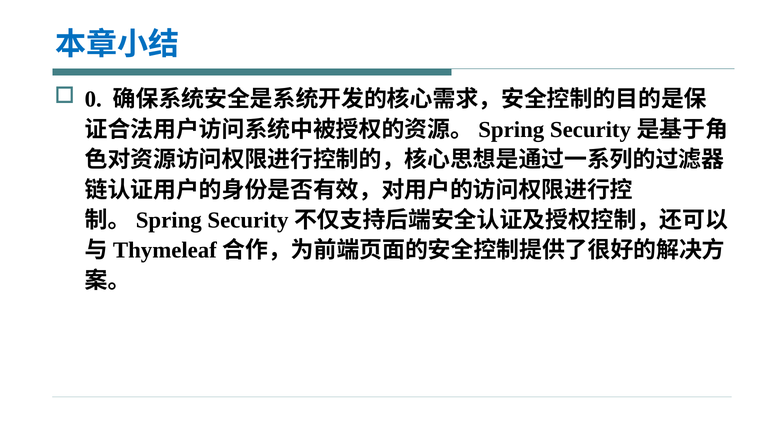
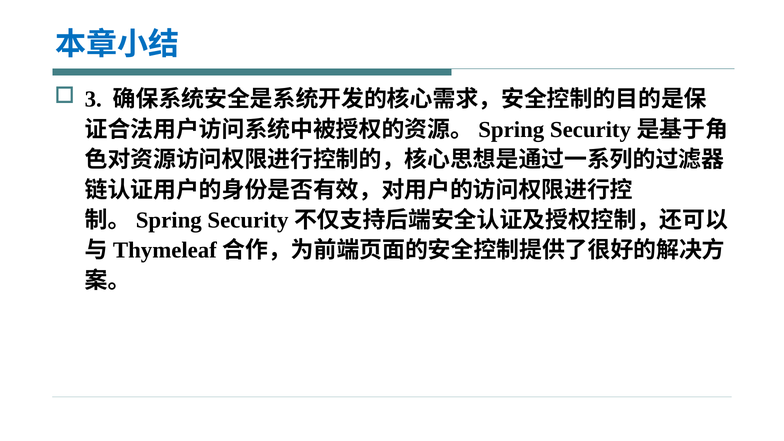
0: 0 -> 3 (93, 99)
